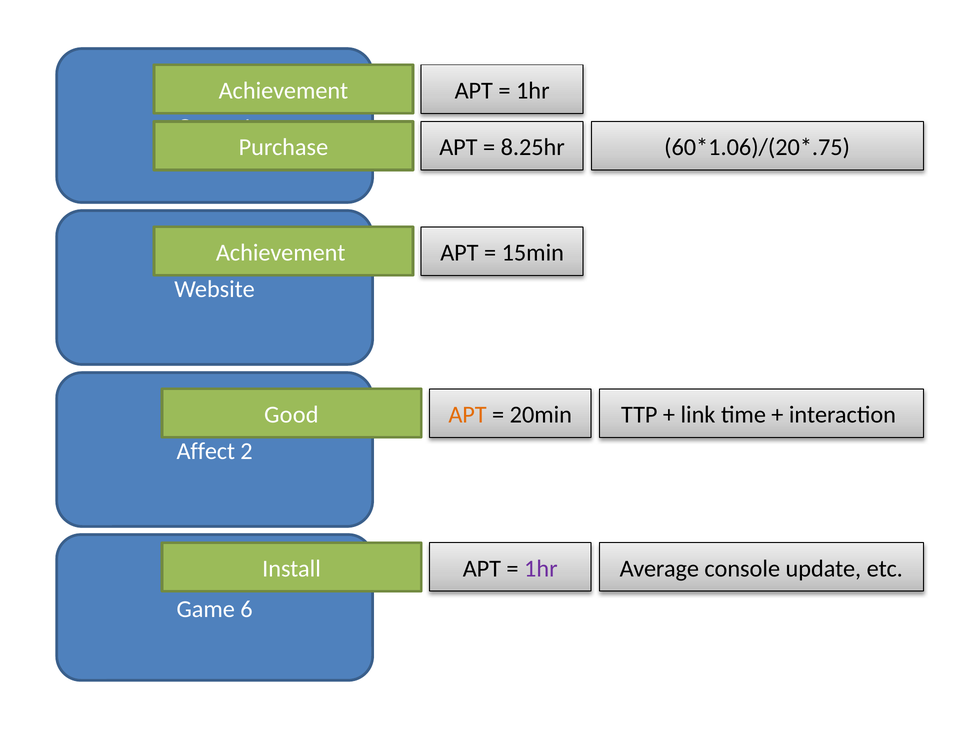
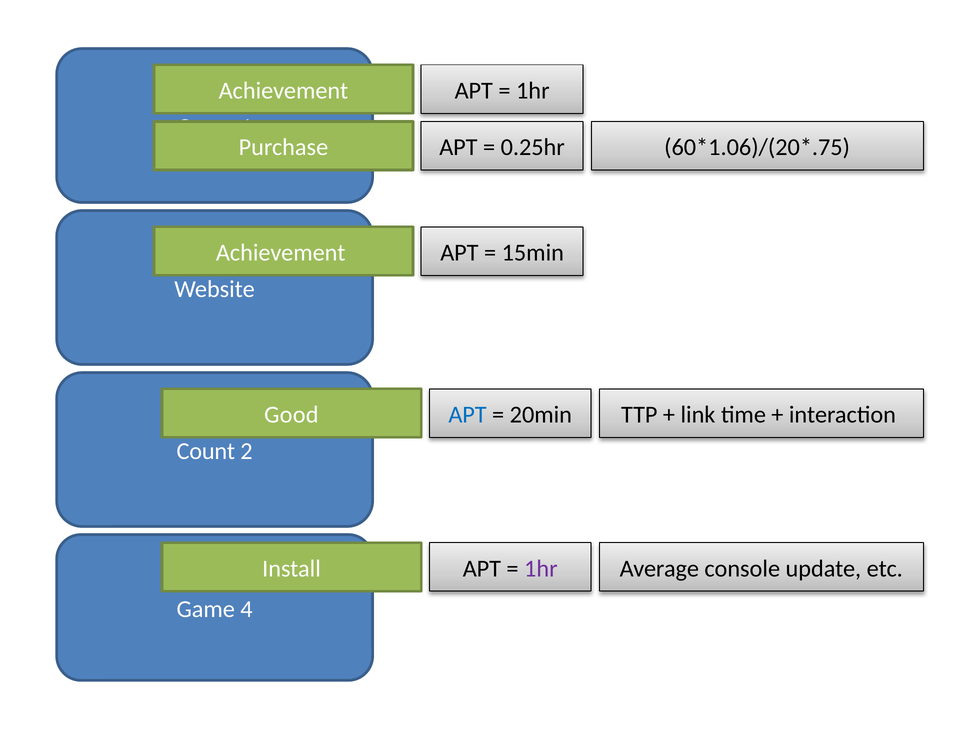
8.25hr: 8.25hr -> 0.25hr (533, 147)
APT colour: orange -> blue (468, 415)
Affect: Affect -> Count (206, 451)
6: 6 -> 4 (246, 609)
